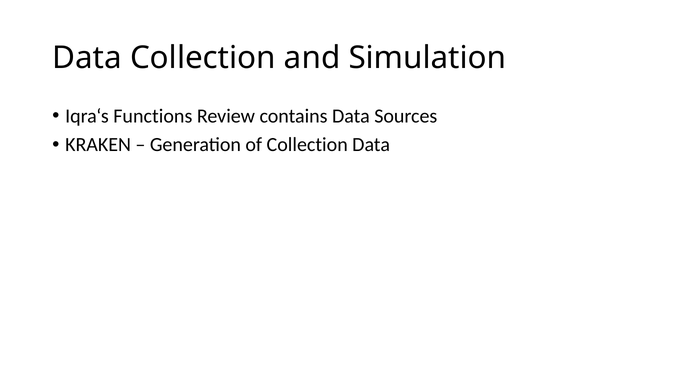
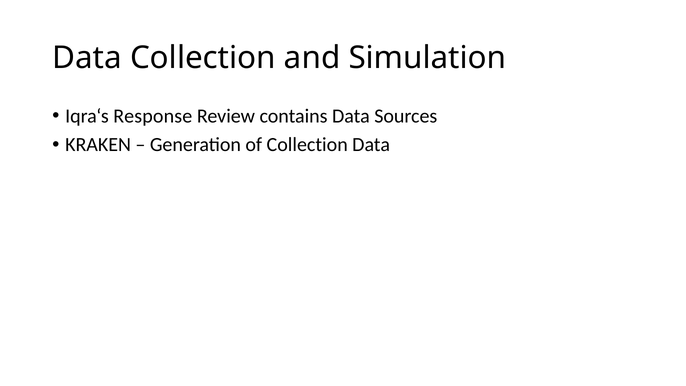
Functions: Functions -> Response (153, 116)
